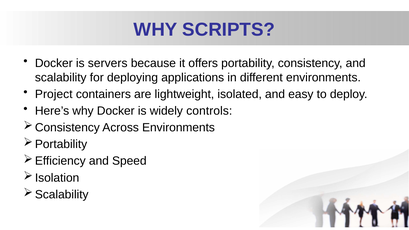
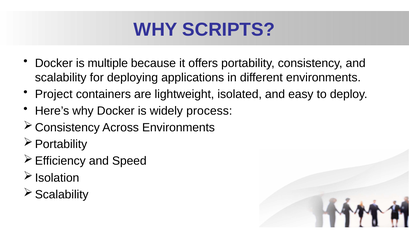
servers: servers -> multiple (108, 63)
controls: controls -> process (209, 111)
